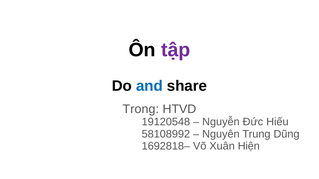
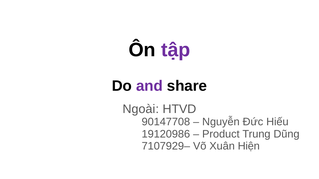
and colour: blue -> purple (149, 86)
Trong: Trong -> Ngoài (141, 109)
19120548: 19120548 -> 90147708 (166, 122)
58108992: 58108992 -> 19120986 (166, 134)
Nguyên: Nguyên -> Product (221, 134)
1692818–: 1692818– -> 7107929– (166, 147)
